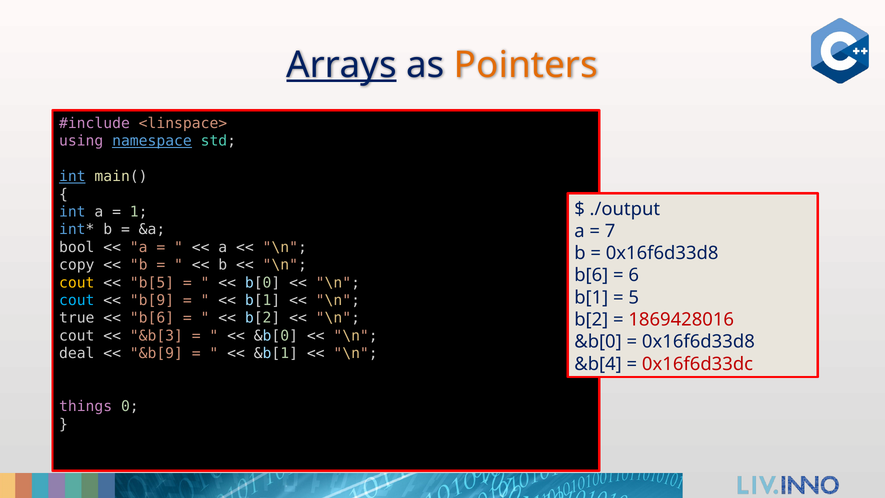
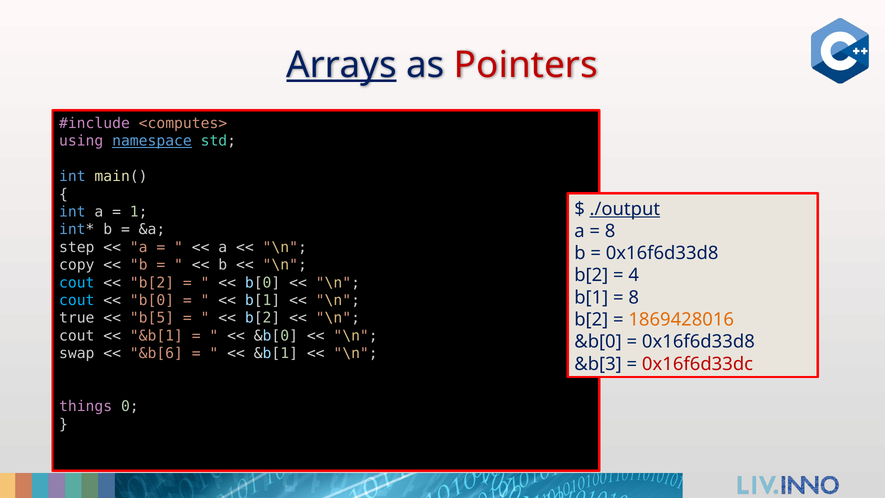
Pointers colour: orange -> red (526, 65)
<linspace>: <linspace> -> <computes> (183, 123)
int underline: present -> none (72, 176)
./output underline: none -> present (625, 209)
7: 7 -> 8 (610, 231)
bool: bool -> step (77, 247)
b[6: b[6 -> b[2 (591, 275)
6: 6 -> 4 (634, 275)
cout colour: yellow -> light blue (77, 283)
b[5: b[5 -> b[2 (152, 283)
5: 5 -> 8 (634, 297)
b[9: b[9 -> b[0 (152, 300)
b[6: b[6 -> b[5 (152, 318)
1869428016 colour: red -> orange (681, 320)
&b[3: &b[3 -> &b[1 (156, 336)
deal: deal -> swap (77, 353)
&b[9: &b[9 -> &b[6 (156, 353)
&b[4: &b[4 -> &b[3 (598, 364)
